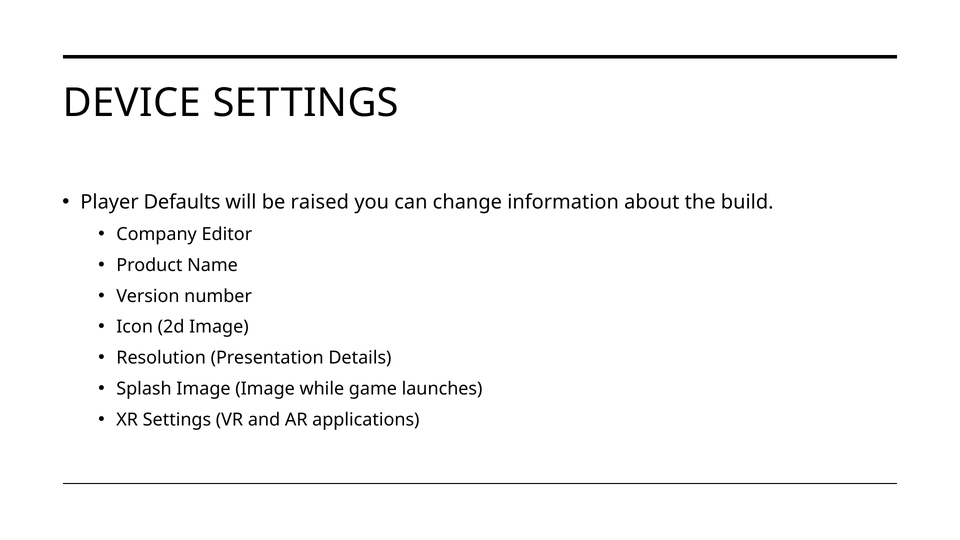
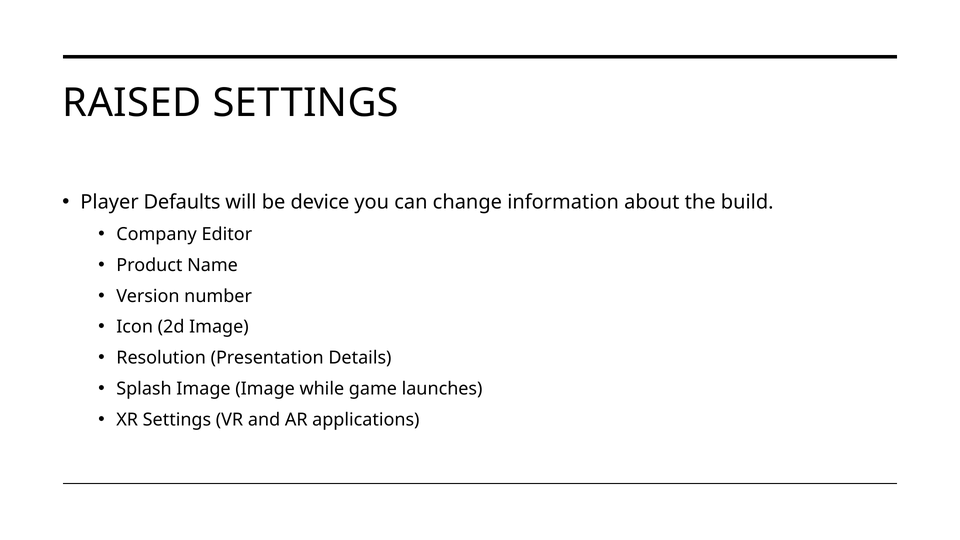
DEVICE: DEVICE -> RAISED (132, 103)
raised: raised -> device (320, 202)
